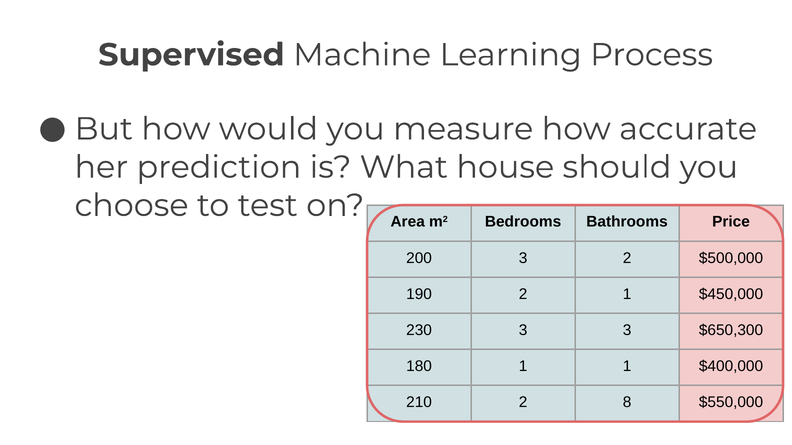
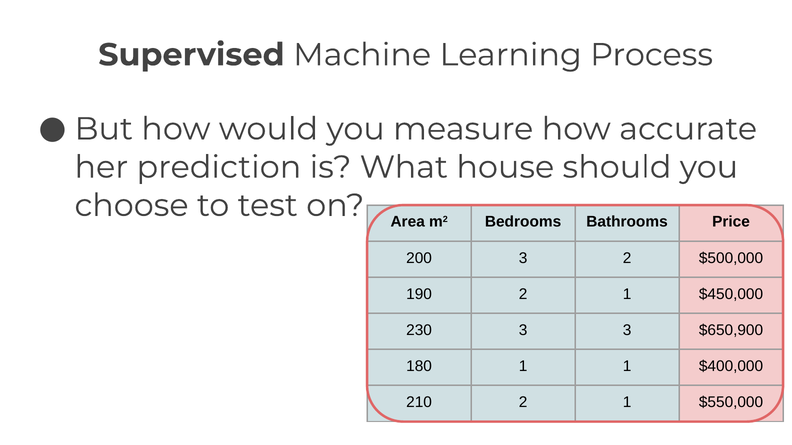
$650,300: $650,300 -> $650,900 (731, 330)
210 2 8: 8 -> 1 (627, 403)
